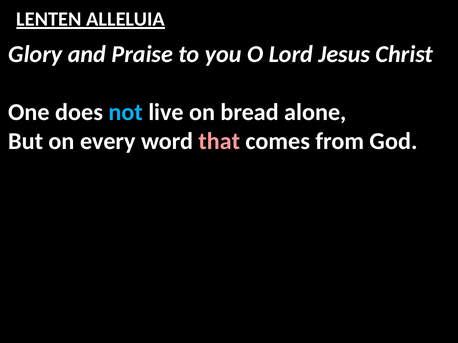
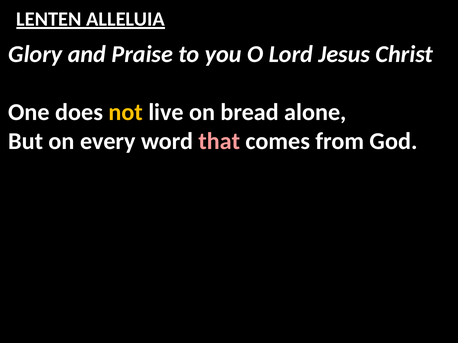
not colour: light blue -> yellow (126, 112)
